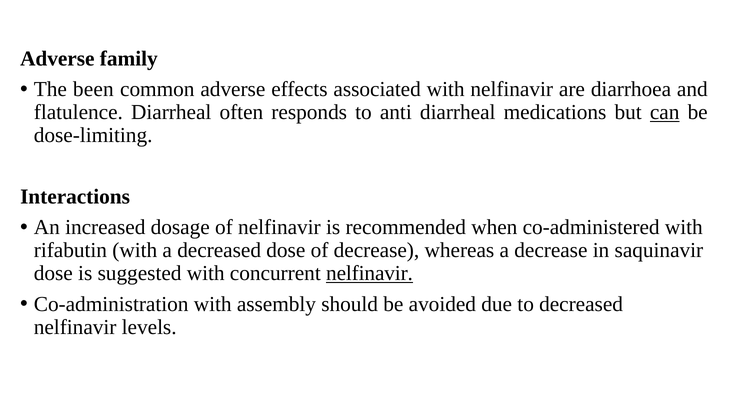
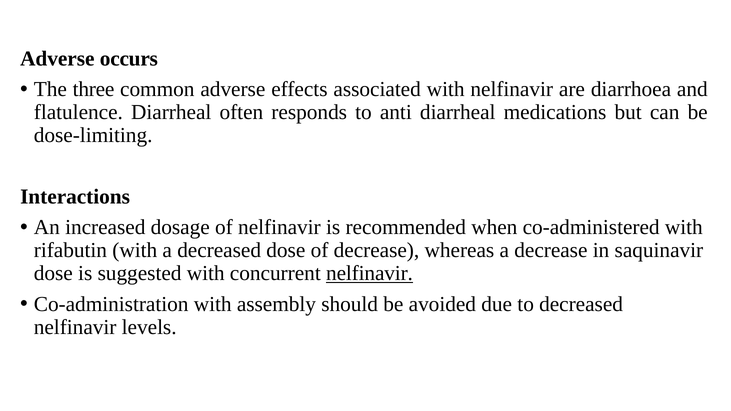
family: family -> occurs (129, 59)
been: been -> three (94, 89)
can underline: present -> none (665, 112)
